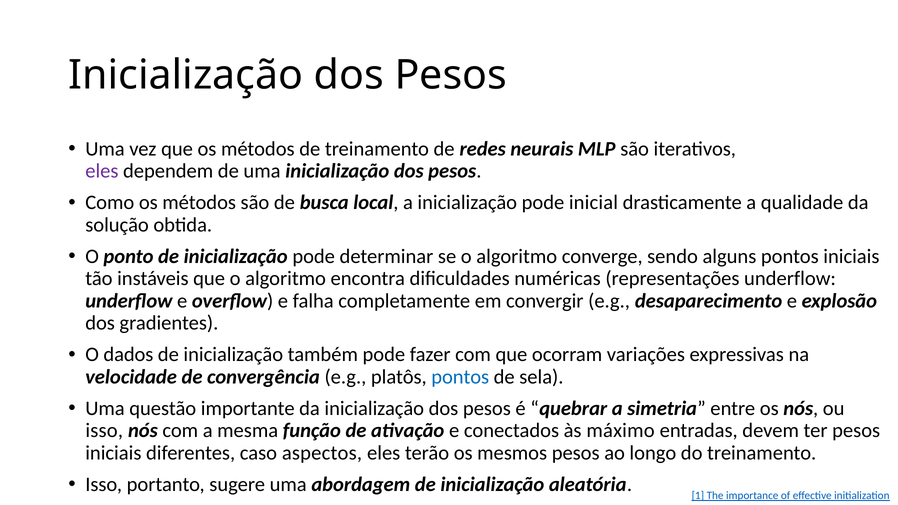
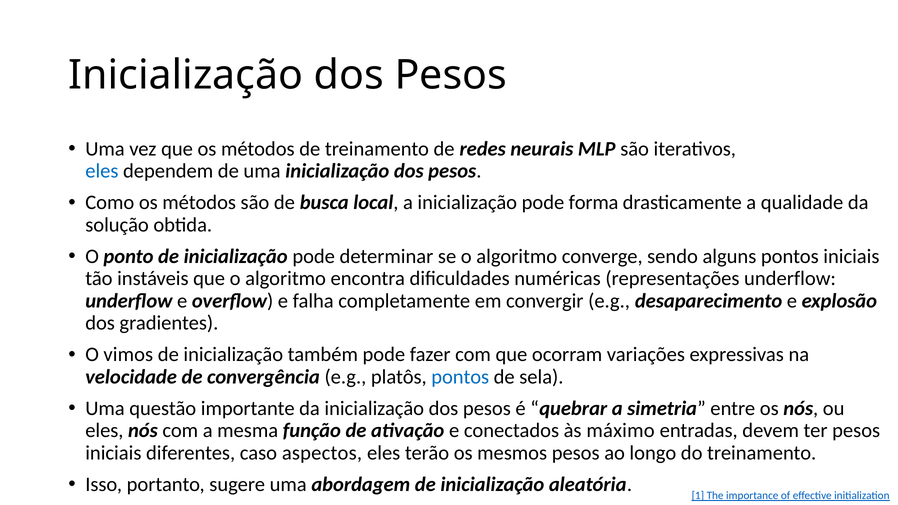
eles colour: purple -> blue (102, 171)
inicial: inicial -> forma (594, 203)
dados: dados -> vimos (128, 355)
isso: isso -> eles (104, 431)
